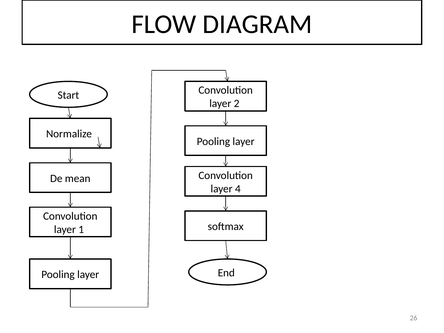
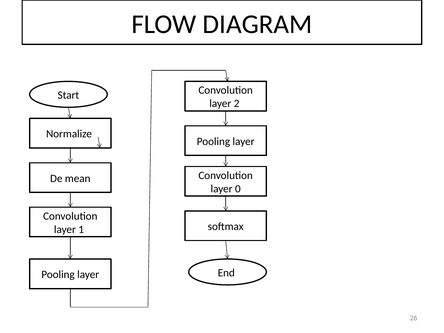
4: 4 -> 0 (238, 189)
